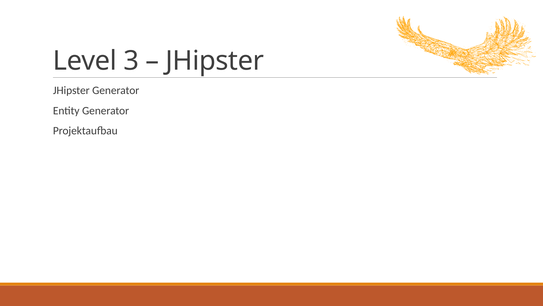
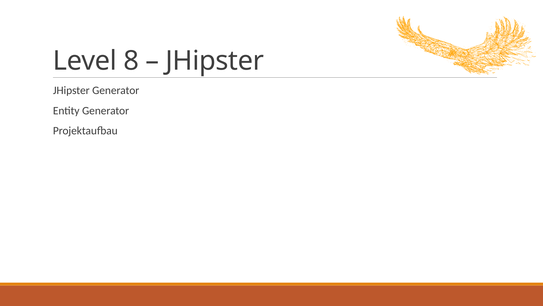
3: 3 -> 8 (131, 61)
